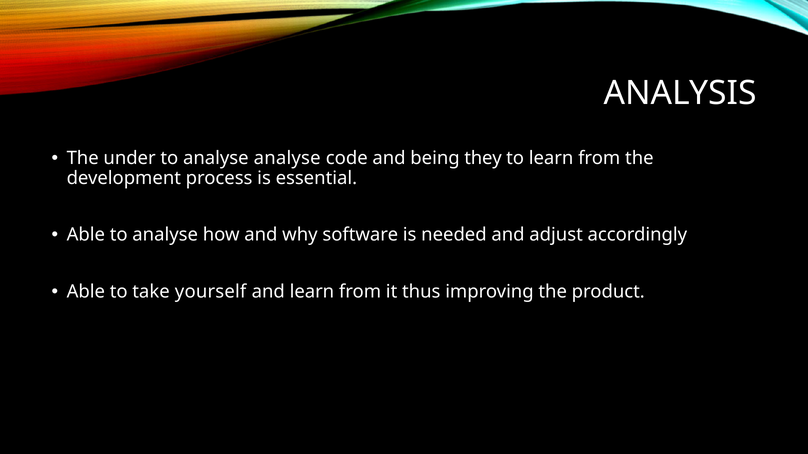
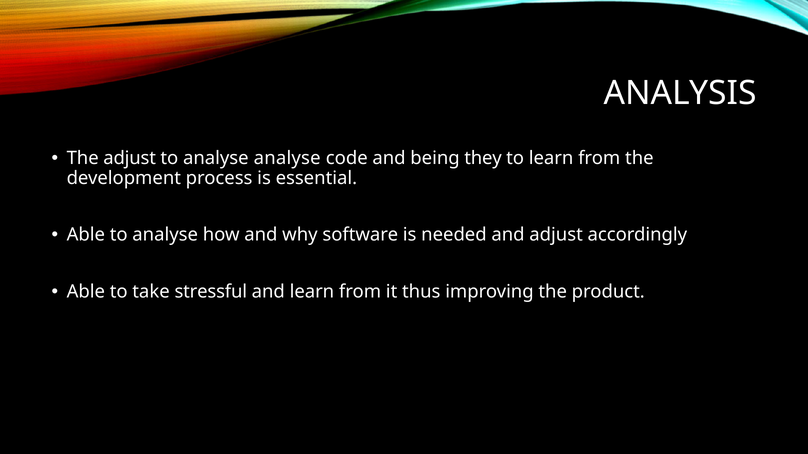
The under: under -> adjust (130, 158)
yourself: yourself -> stressful (211, 292)
